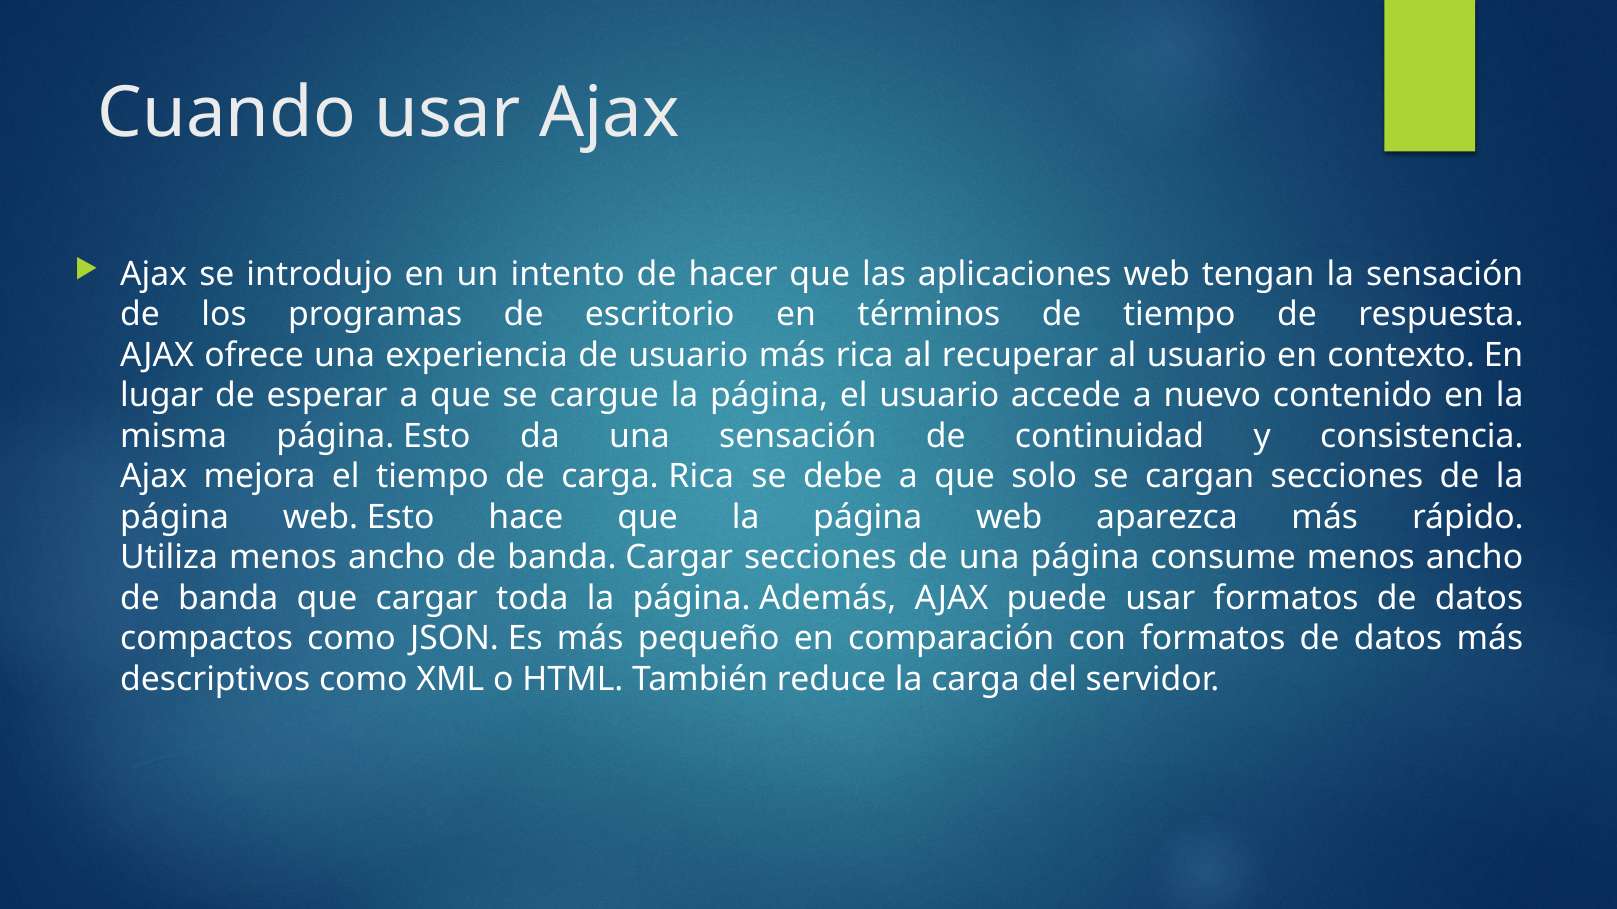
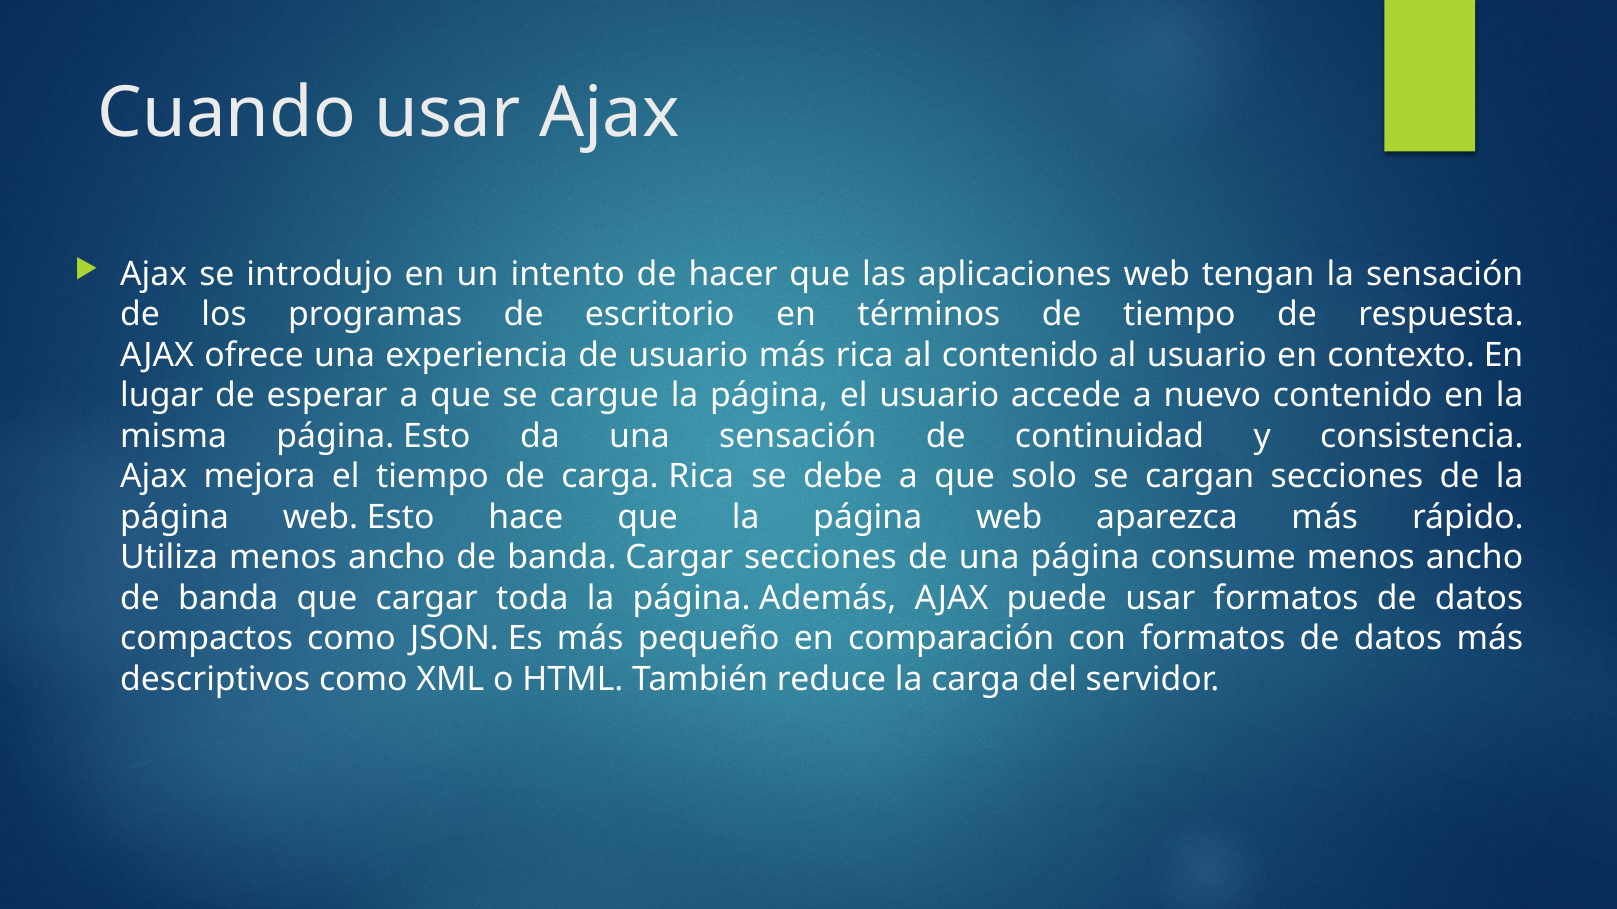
al recuperar: recuperar -> contenido (1020, 355)
